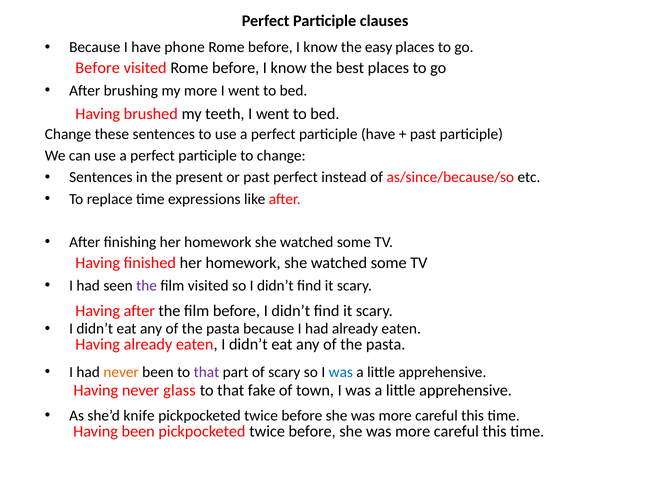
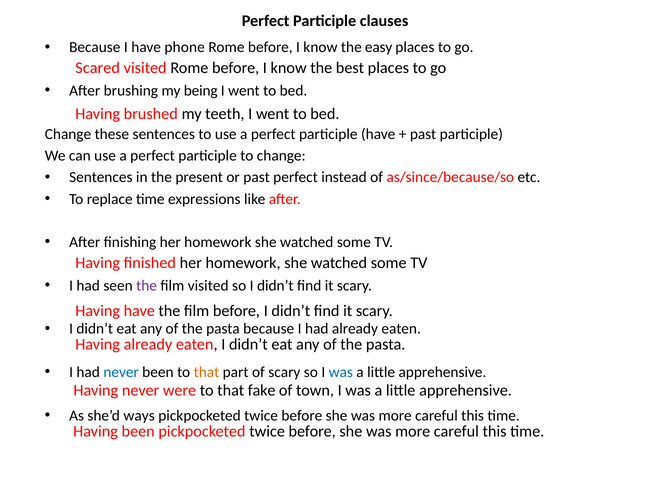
Before: Before -> Scared (98, 68)
my more: more -> being (201, 91)
Having after: after -> have (139, 311)
never colour: orange -> blue (121, 372)
that colour: purple -> orange (206, 372)
glass: glass -> were (180, 390)
knife: knife -> ways (139, 415)
